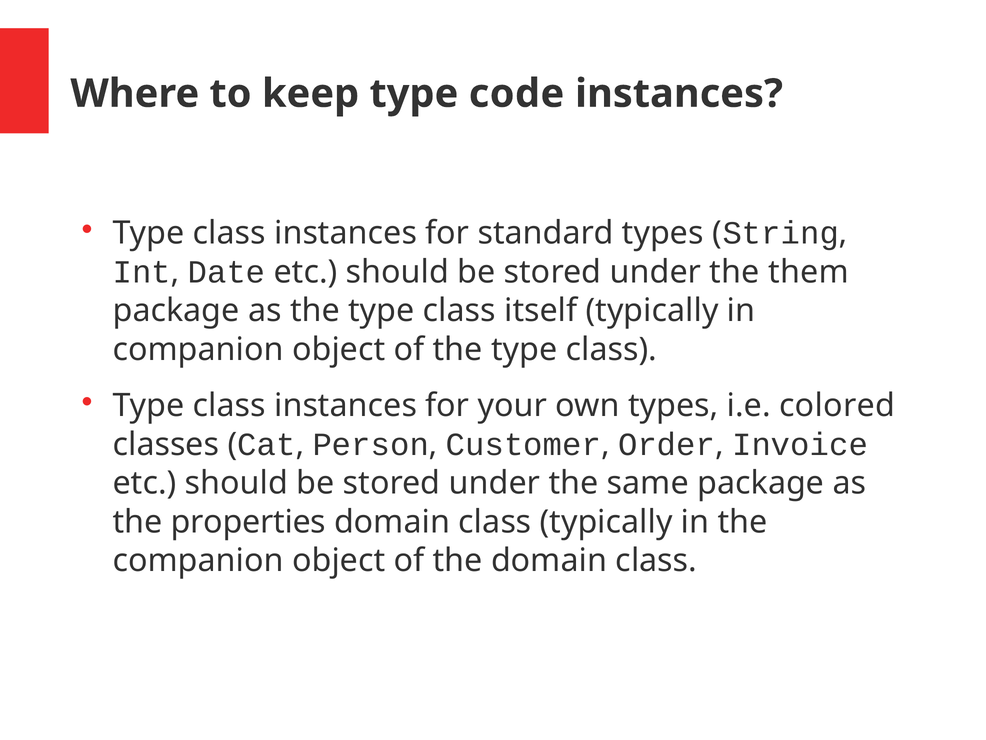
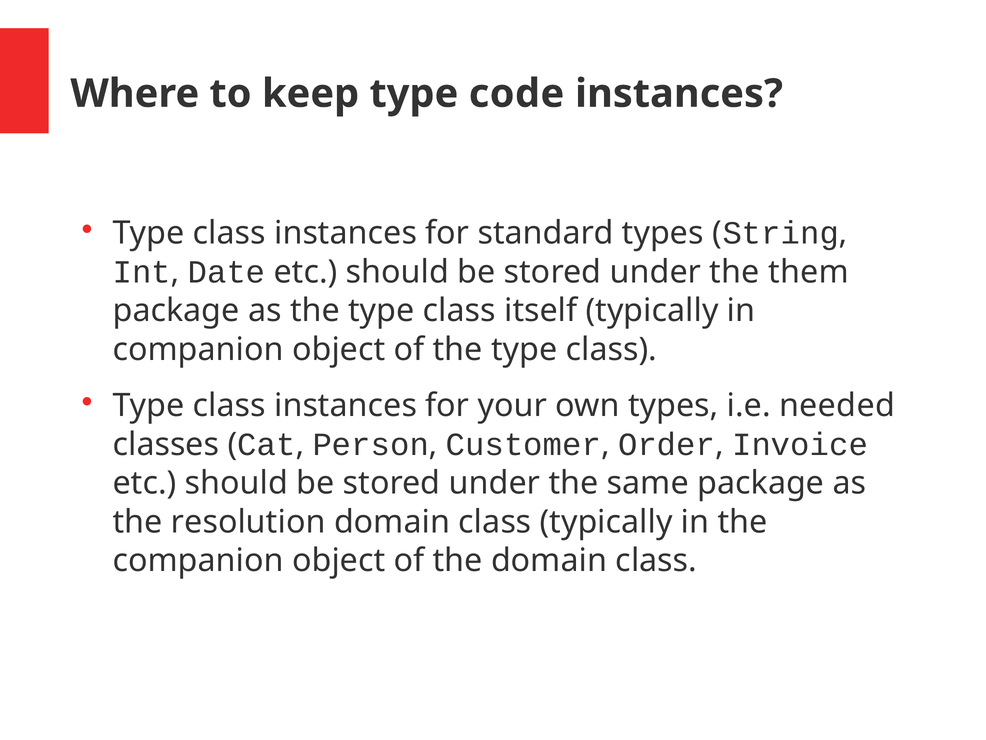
colored: colored -> needed (837, 405)
properties: properties -> resolution (248, 522)
